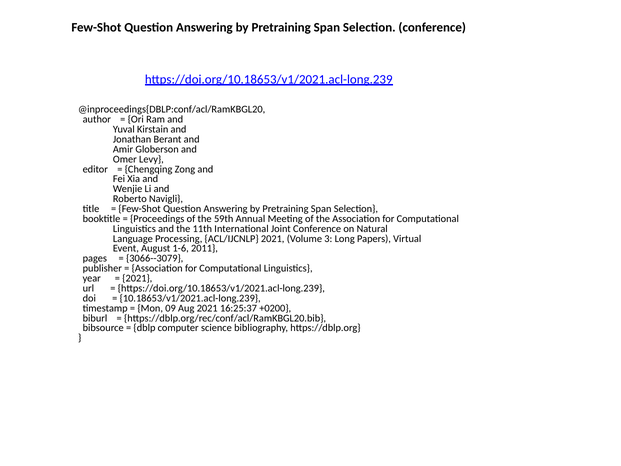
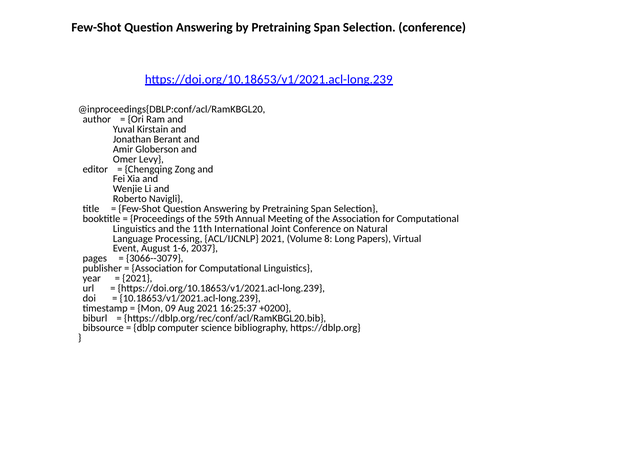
3: 3 -> 8 (328, 239)
2011: 2011 -> 2037 (204, 248)
